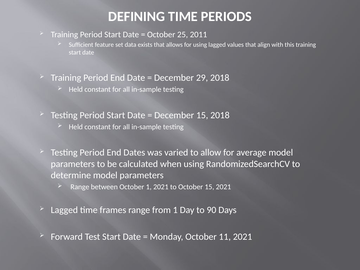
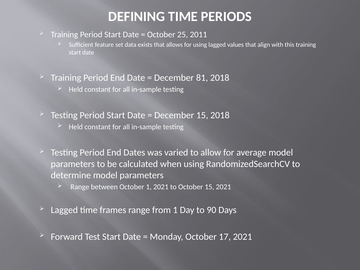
29: 29 -> 81 (202, 78)
11: 11 -> 17 (225, 237)
